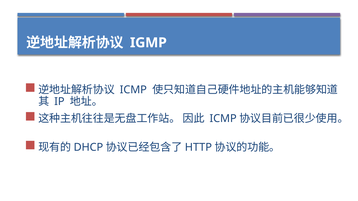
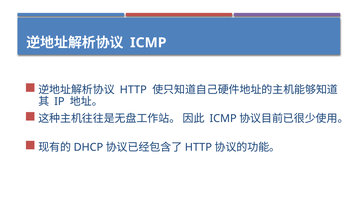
IGMP: IGMP -> ICMP (148, 43)
ICMP: ICMP -> HTTP (133, 90)
